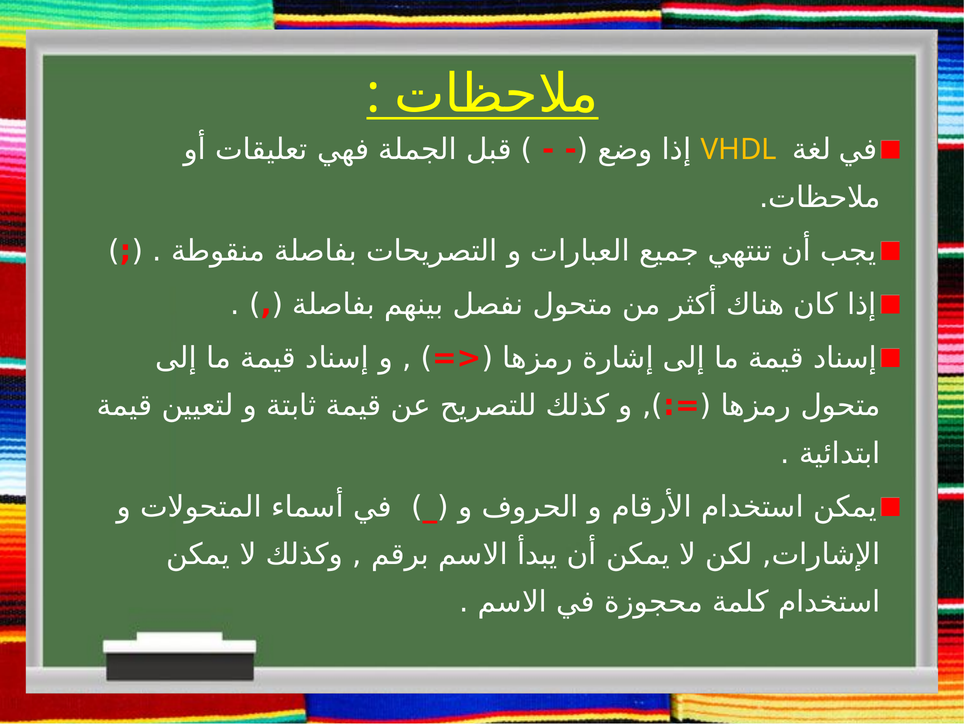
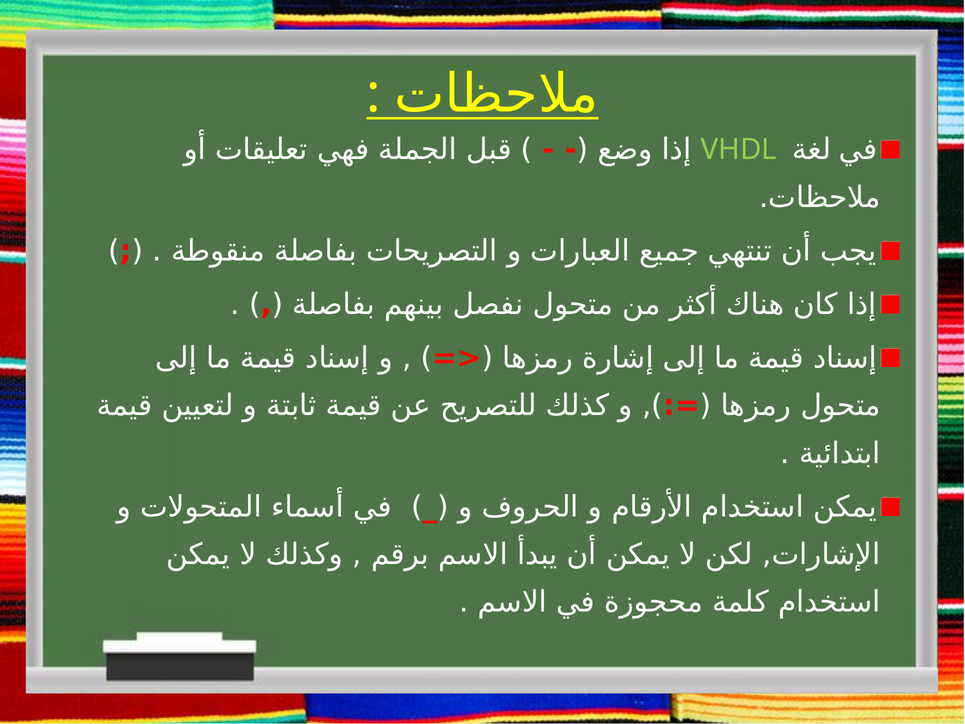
VHDL colour: yellow -> light green (739, 149)
